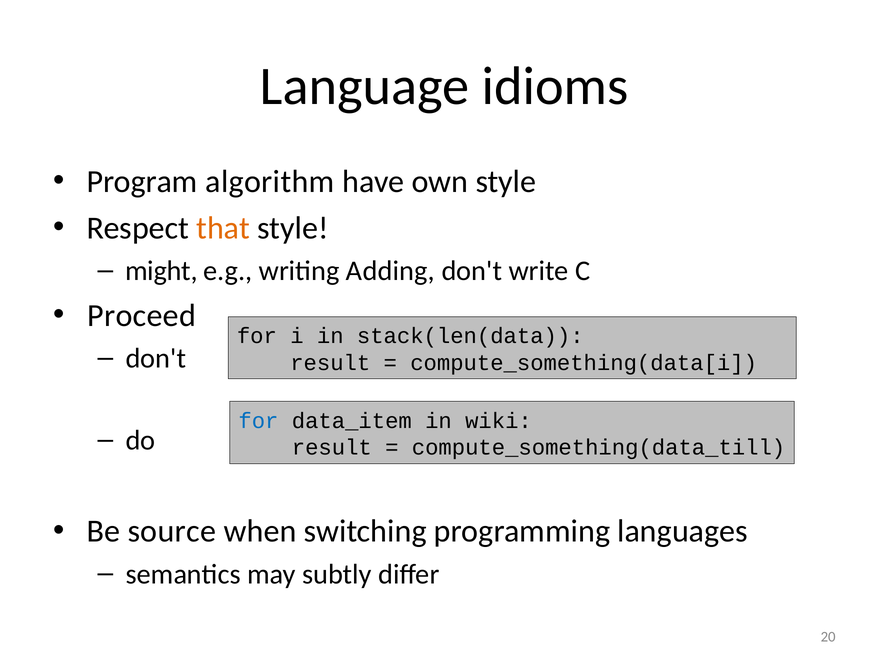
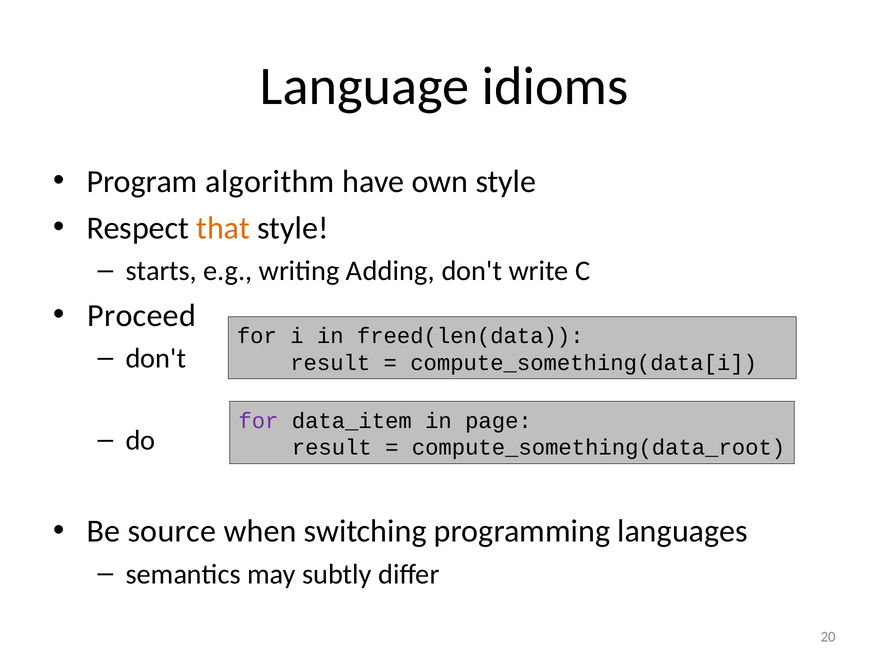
might: might -> starts (161, 271)
stack(len(data: stack(len(data -> freed(len(data (470, 336)
for colour: blue -> purple (258, 421)
wiki: wiki -> page (498, 421)
compute_something(data_till: compute_something(data_till -> compute_something(data_root (598, 447)
